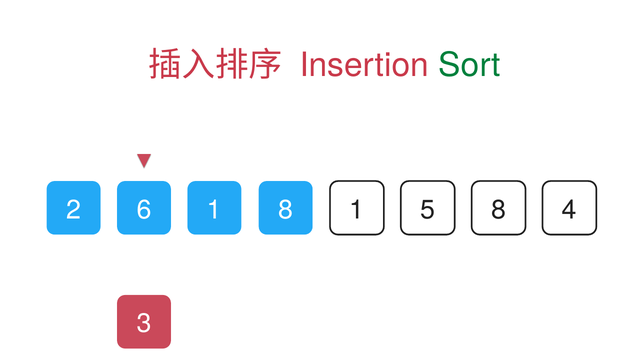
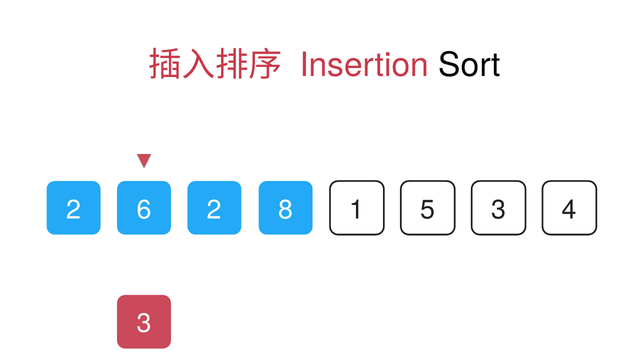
Sort colour: green -> black (469, 65)
6 1: 1 -> 2 (214, 209)
5 8: 8 -> 3 (499, 209)
